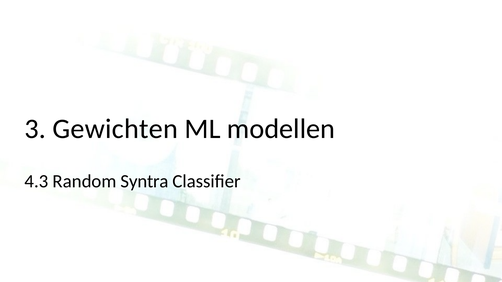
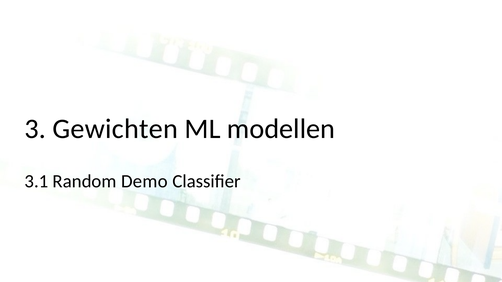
4.3: 4.3 -> 3.1 (37, 182)
Syntra: Syntra -> Demo (144, 182)
